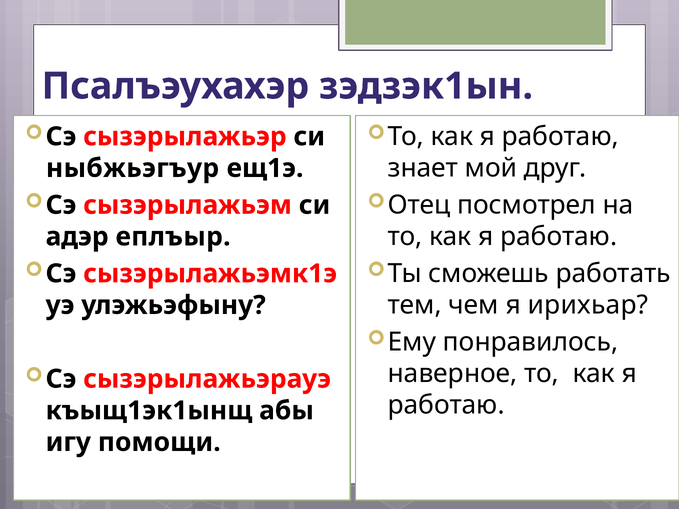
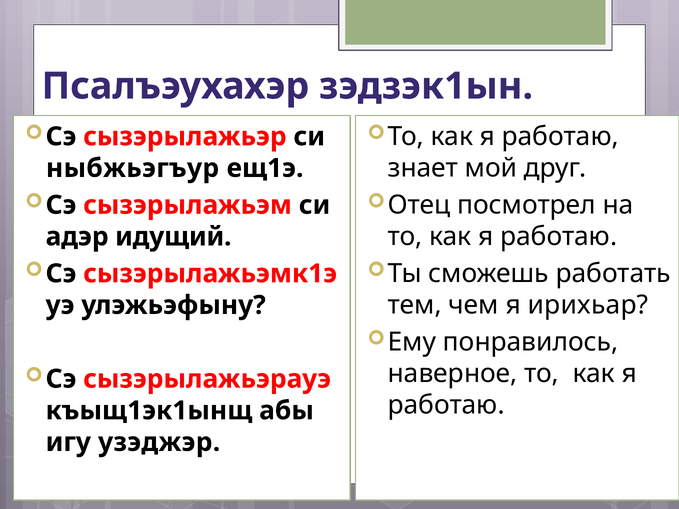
еплъыр: еплъыр -> идущий (173, 237)
помощи: помощи -> узэджэр (159, 442)
